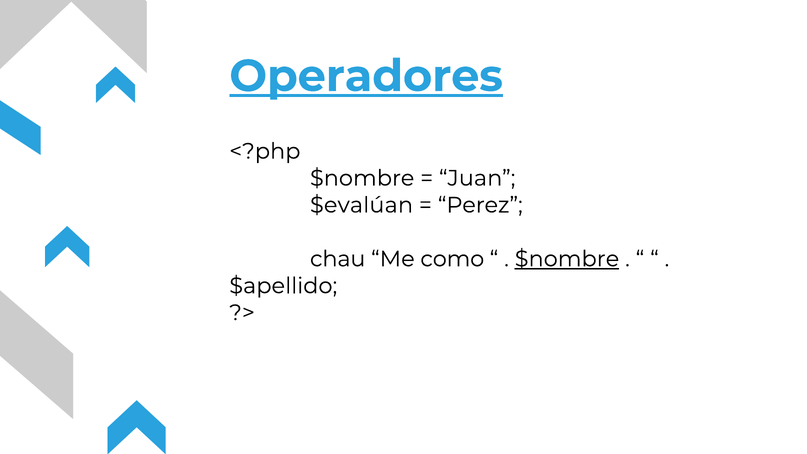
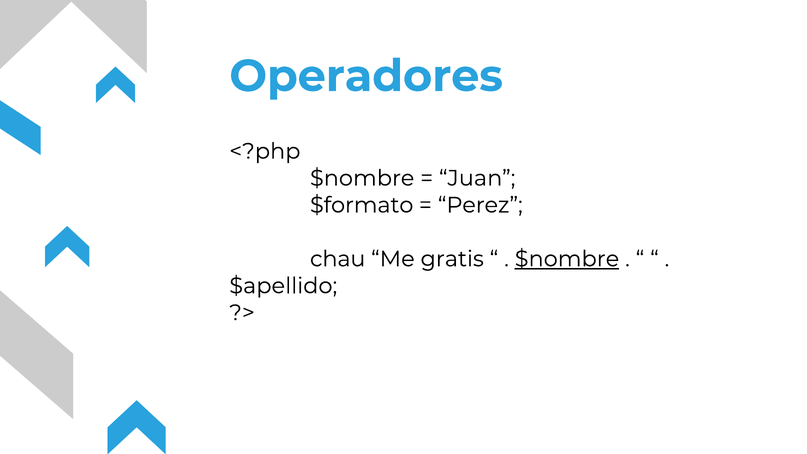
Operadores underline: present -> none (366, 76)
$evalúan: $evalúan -> $formato (362, 205)
como: como -> gratis (452, 259)
